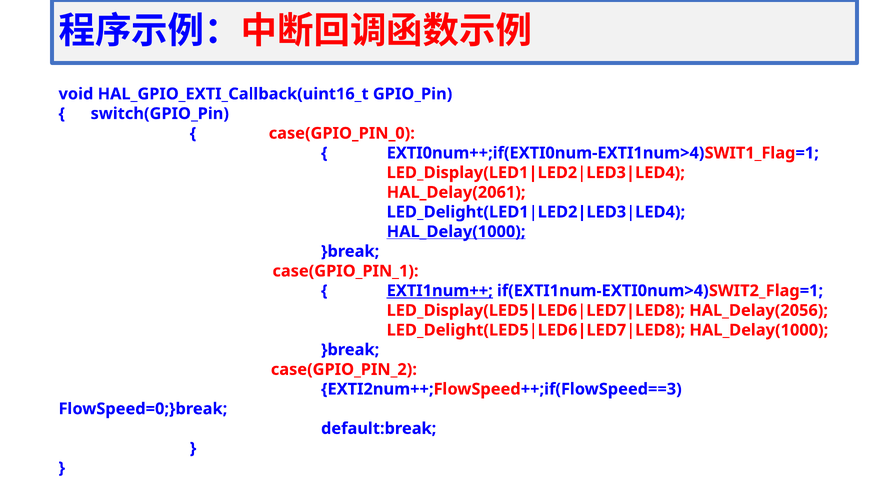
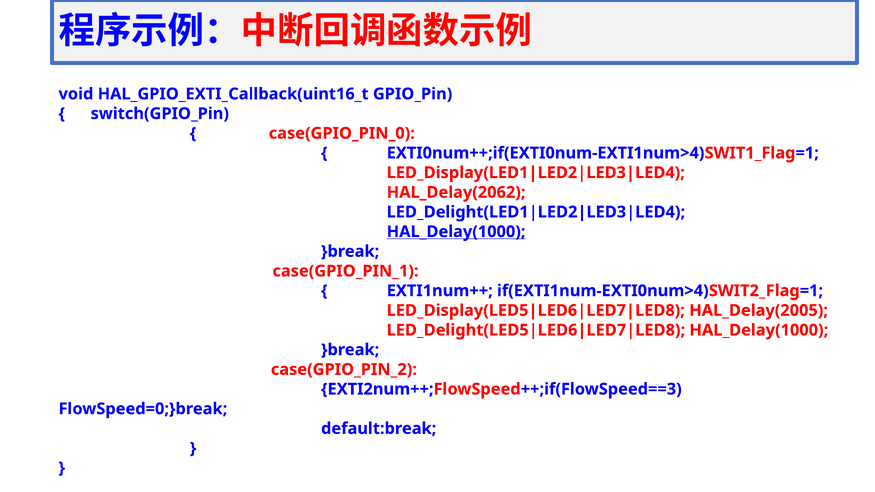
HAL_Delay(2061: HAL_Delay(2061 -> HAL_Delay(2062 (456, 192)
EXTI1num++ underline: present -> none (440, 291)
HAL_Delay(2056: HAL_Delay(2056 -> HAL_Delay(2005 (759, 311)
